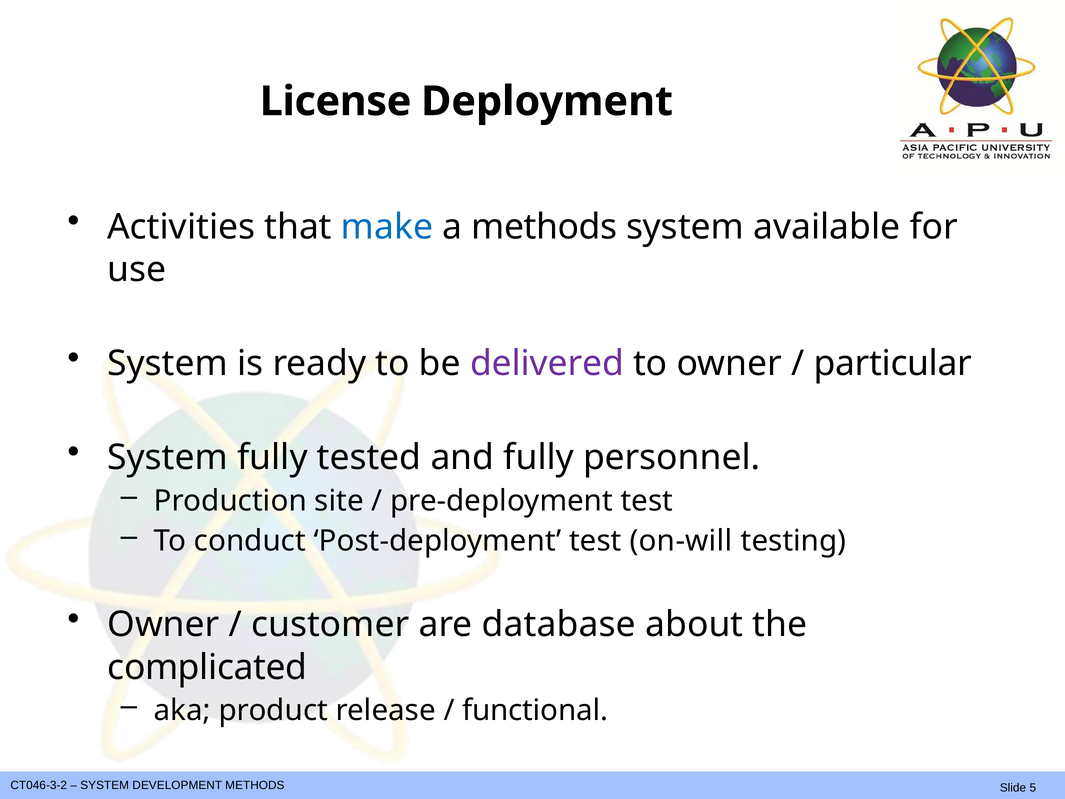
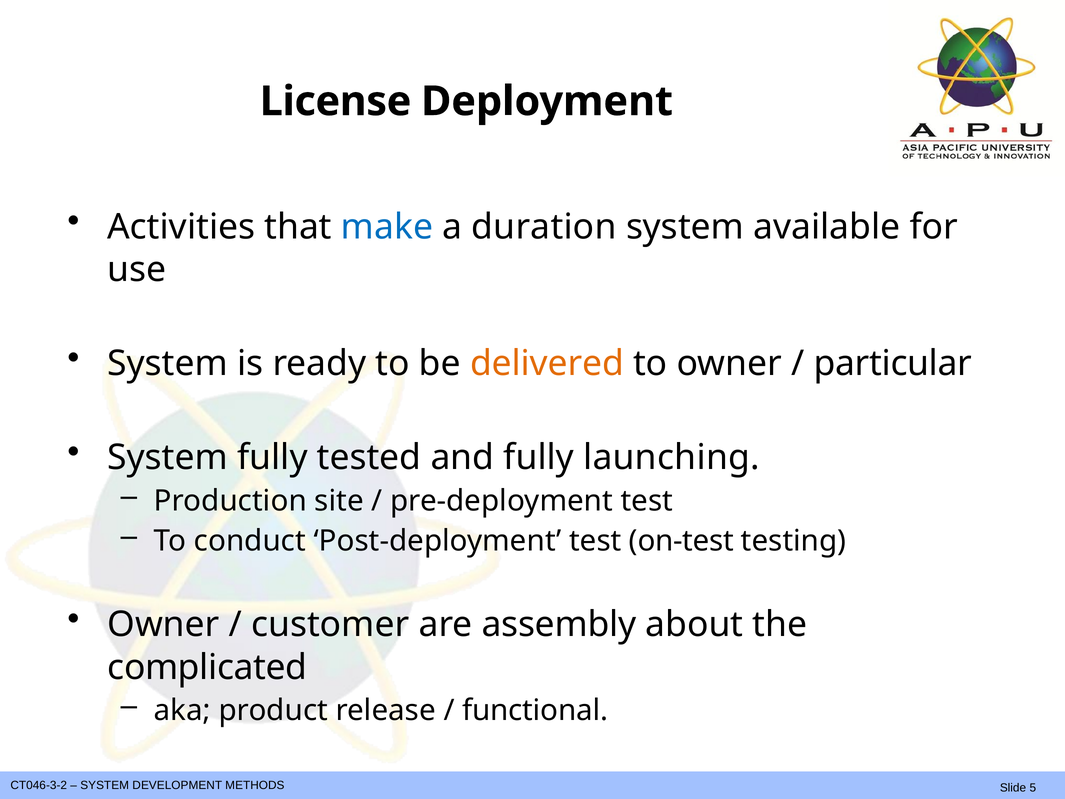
a methods: methods -> duration (544, 227)
delivered colour: purple -> orange (547, 363)
personnel: personnel -> launching (672, 458)
on-will: on-will -> on-test (681, 541)
database: database -> assembly (559, 624)
